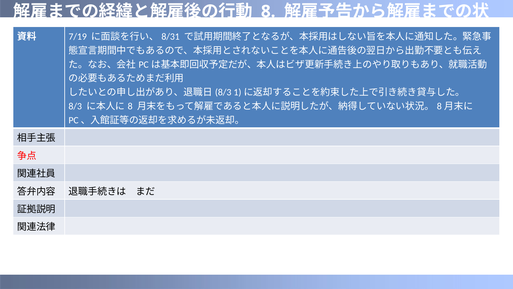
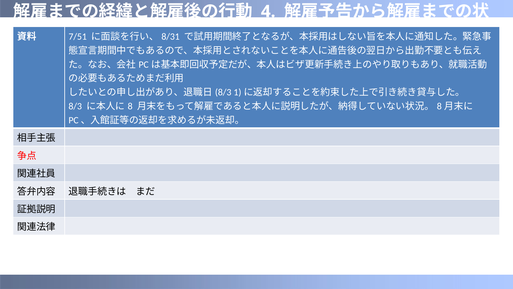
8: 8 -> 4 (268, 11)
7/19: 7/19 -> 7/51 (78, 37)
